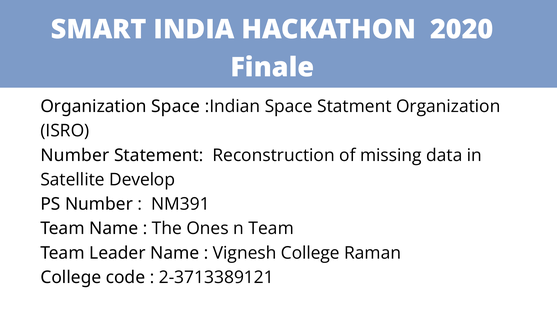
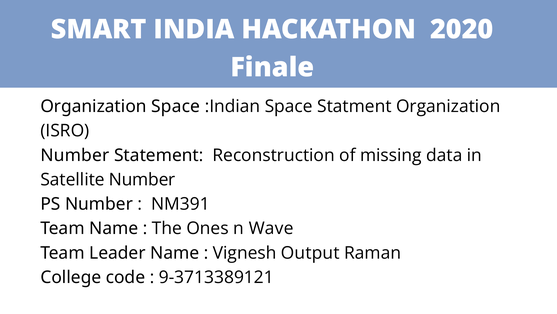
Satellite Develop: Develop -> Number (142, 179)
n Team: Team -> Wave (271, 228)
Vignesh College: College -> Output (310, 252)
2-3713389121: 2-3713389121 -> 9-3713389121 (216, 277)
